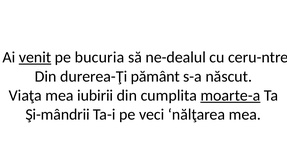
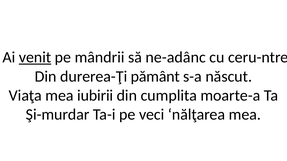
bucuria: bucuria -> mândrii (100, 57)
ne-dealul: ne-dealul -> ne-adânc (176, 57)
moarte-a underline: present -> none (230, 96)
Şi-mândrii: Şi-mândrii -> Şi-murdar (58, 115)
